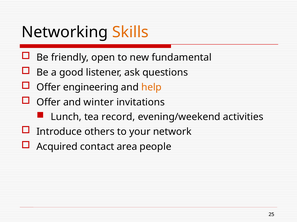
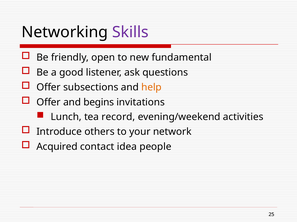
Skills colour: orange -> purple (130, 32)
engineering: engineering -> subsections (91, 88)
winter: winter -> begins (99, 103)
area: area -> idea (127, 147)
